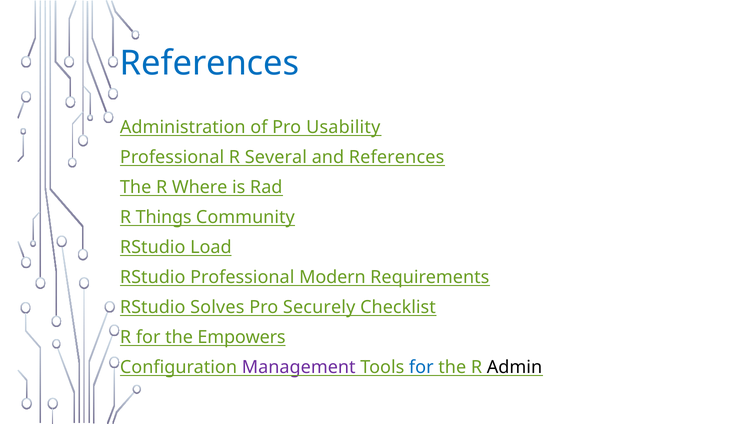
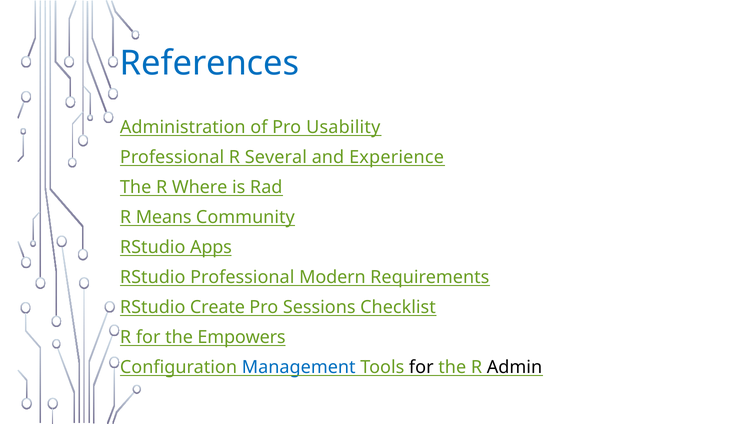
and References: References -> Experience (397, 158)
Things: Things -> Means (164, 218)
Load: Load -> Apps (211, 248)
Solves: Solves -> Create (217, 308)
Securely: Securely -> Sessions (319, 308)
Management colour: purple -> blue (299, 368)
for colour: blue -> black (421, 368)
